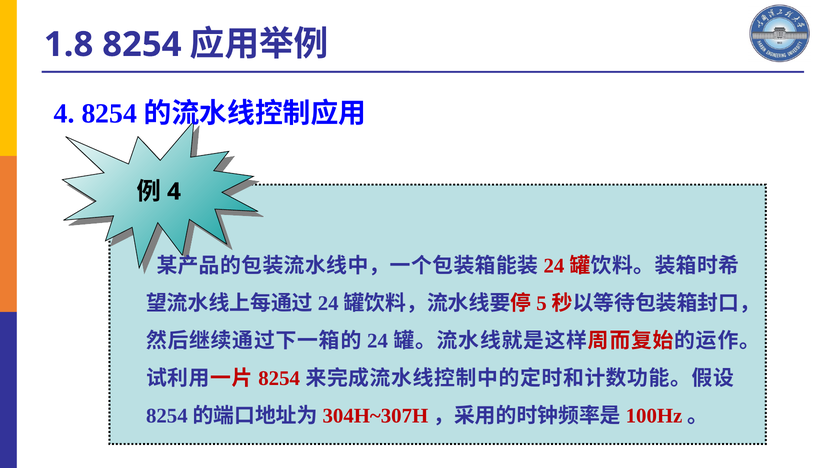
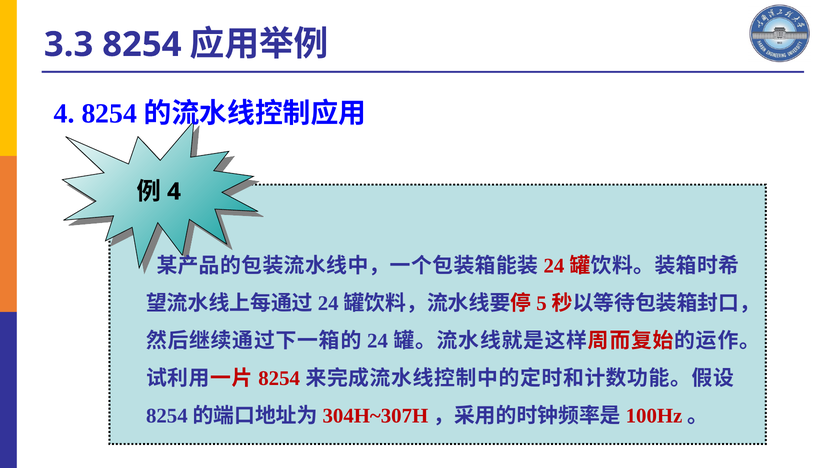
1.8: 1.8 -> 3.3 (69, 45)
